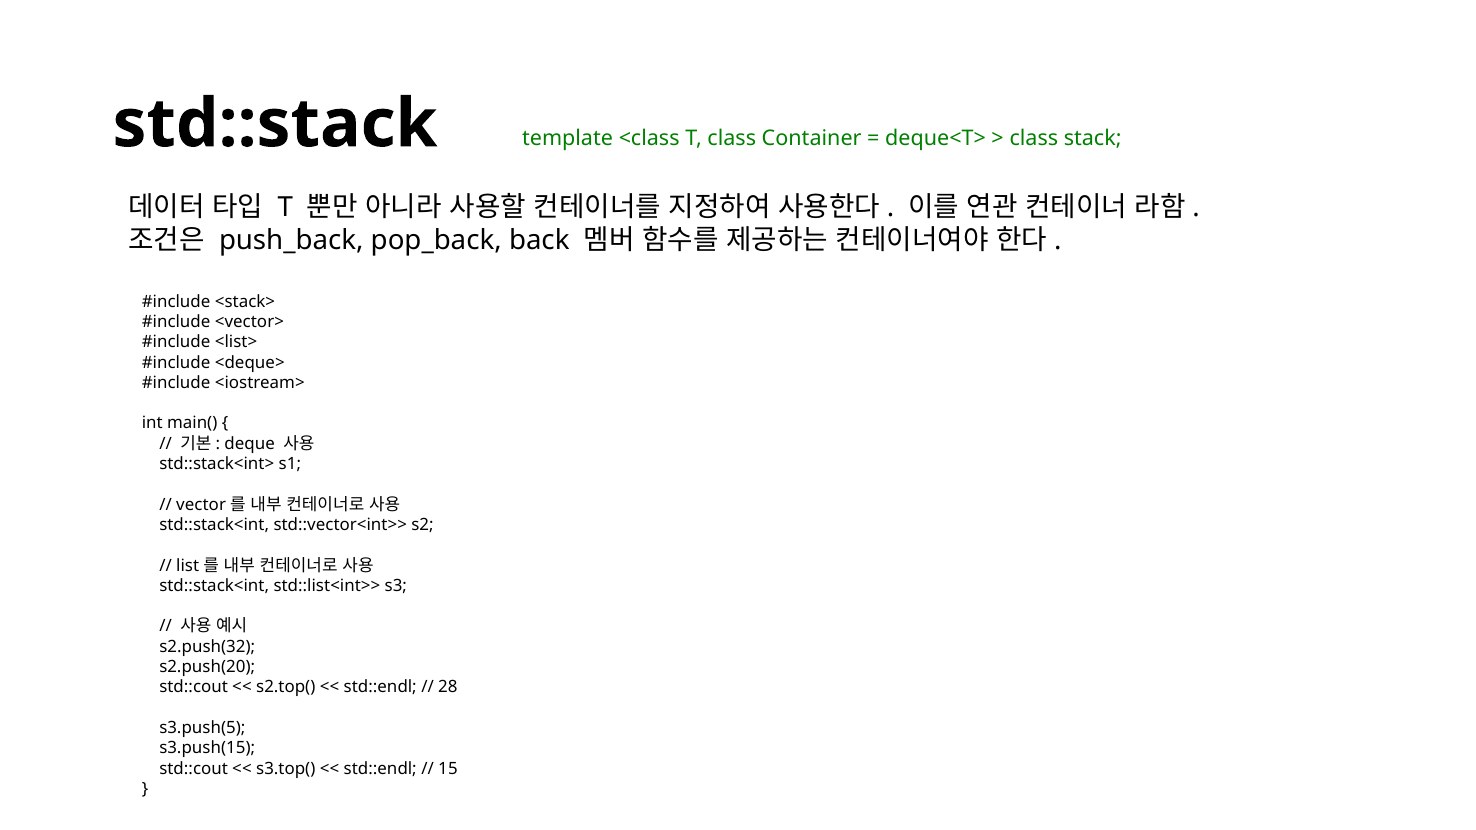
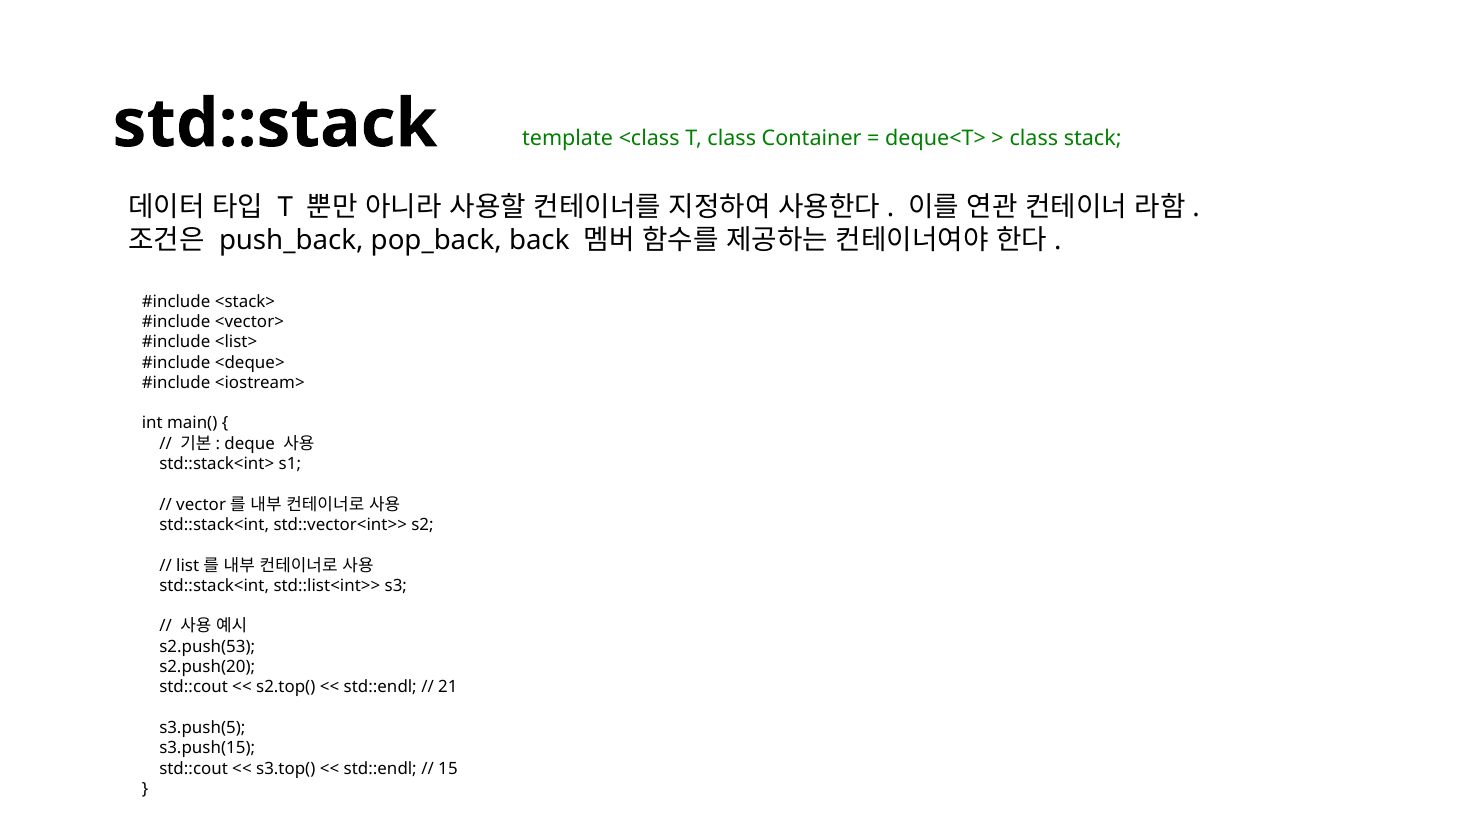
s2.push(32: s2.push(32 -> s2.push(53 (207, 647)
28: 28 -> 21 (448, 688)
